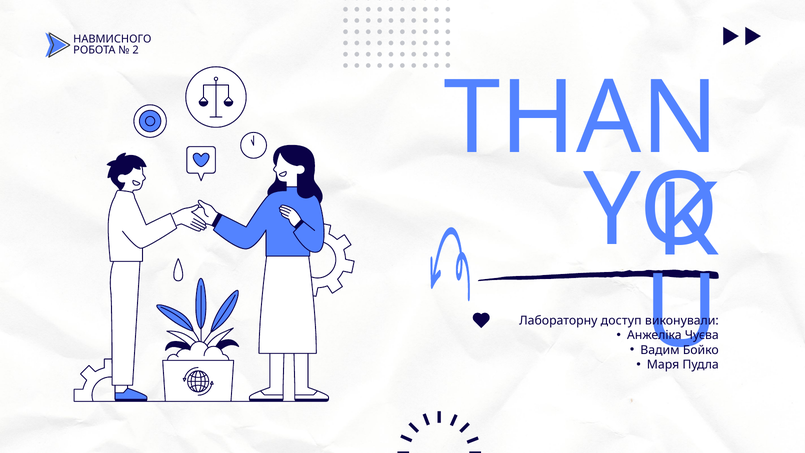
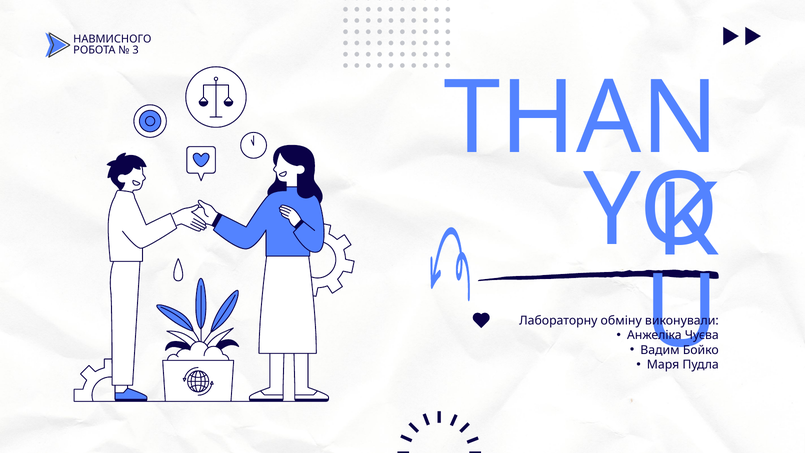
2: 2 -> 3 (136, 50)
доступ: доступ -> обміну (621, 320)
